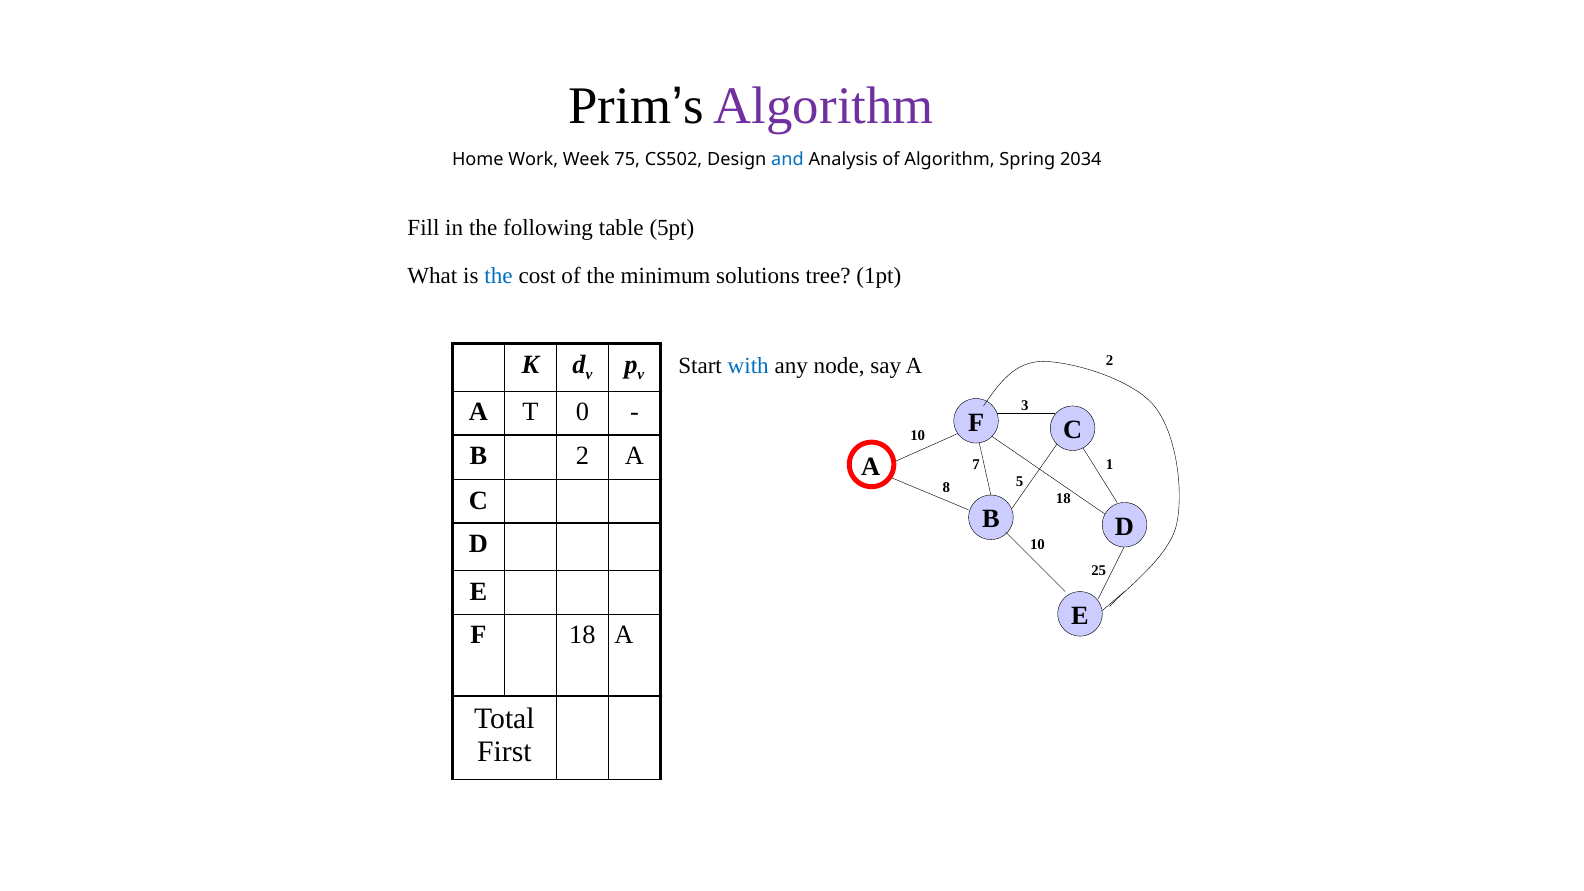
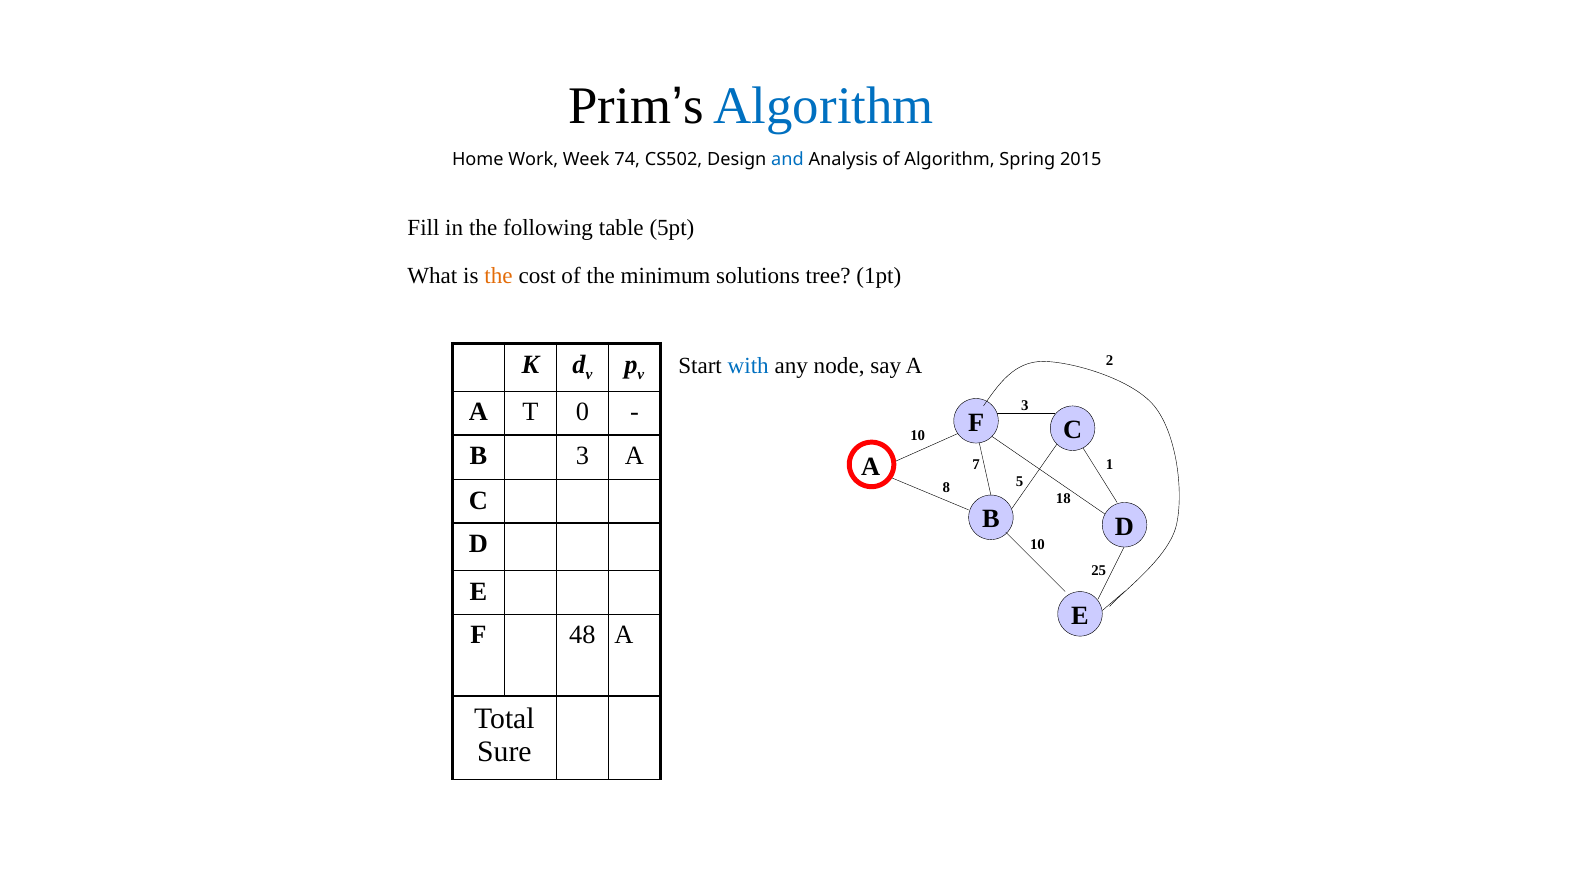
Algorithm colour: purple -> blue (824, 106)
75: 75 -> 74 (627, 159)
2034: 2034 -> 2015 (1081, 159)
the colour: blue -> orange (498, 276)
B 2: 2 -> 3 (582, 456)
F 18: 18 -> 48 (582, 635)
First: First -> Sure (504, 752)
